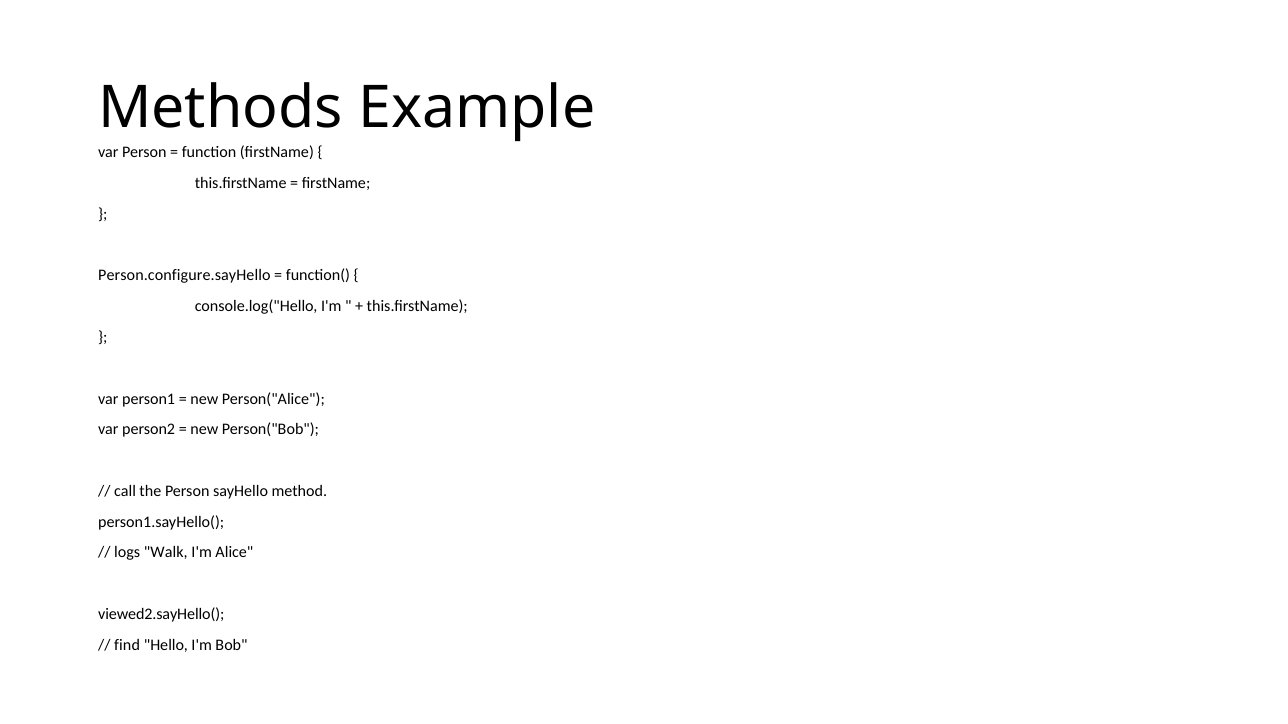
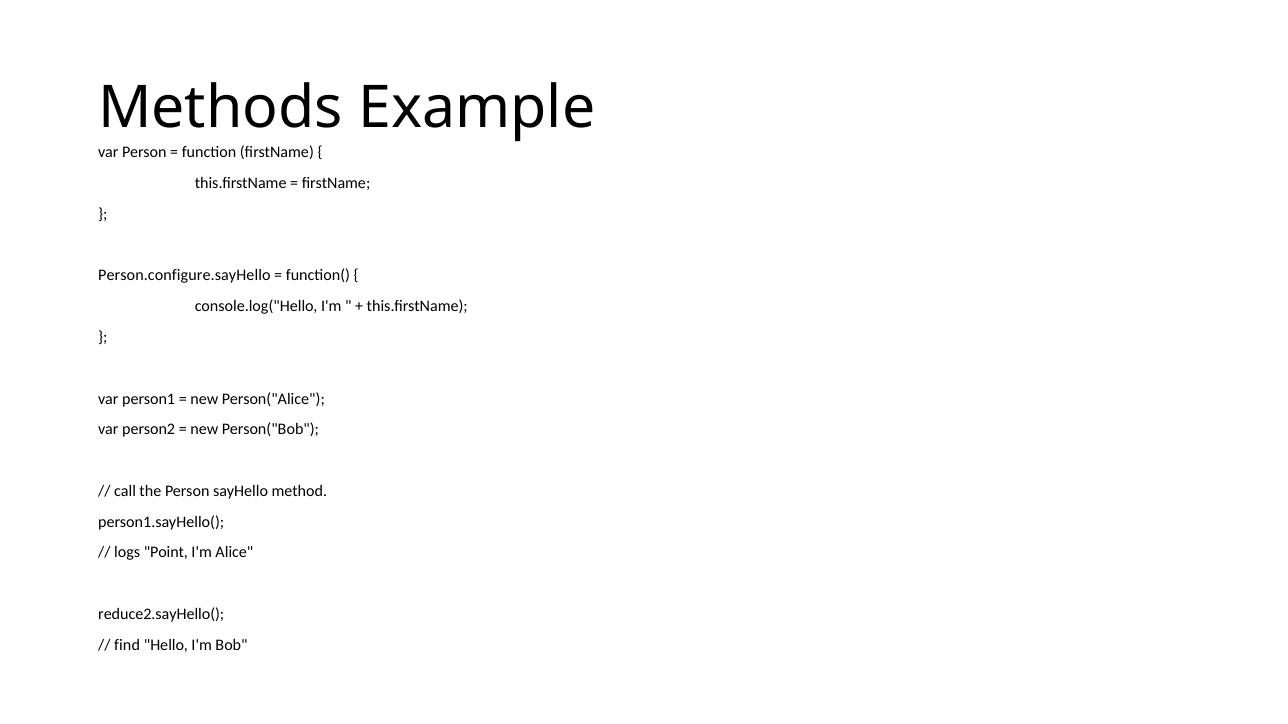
Walk: Walk -> Point (166, 553)
viewed2.sayHello(: viewed2.sayHello( -> reduce2.sayHello( (161, 615)
